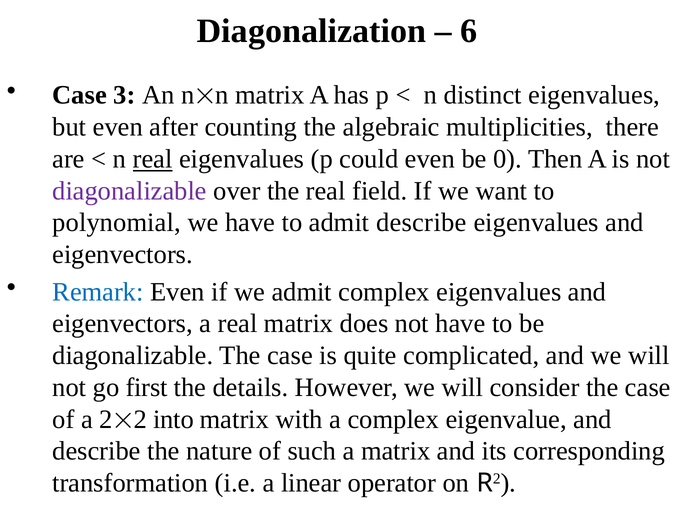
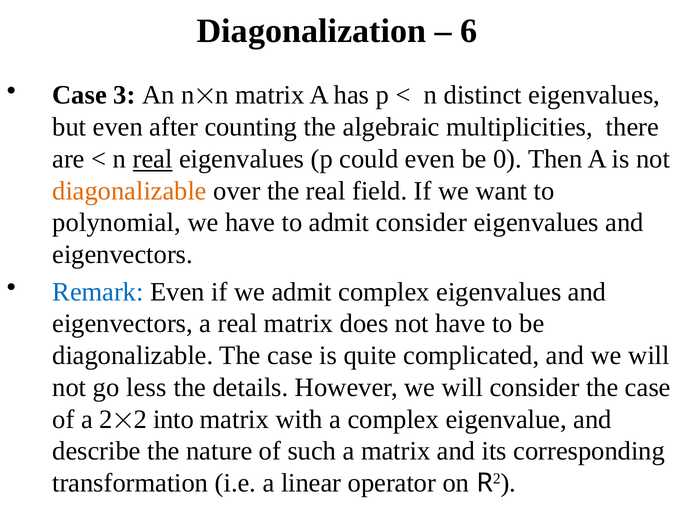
diagonalizable colour: purple -> orange (130, 191)
admit describe: describe -> consider (421, 223)
first: first -> less (146, 388)
